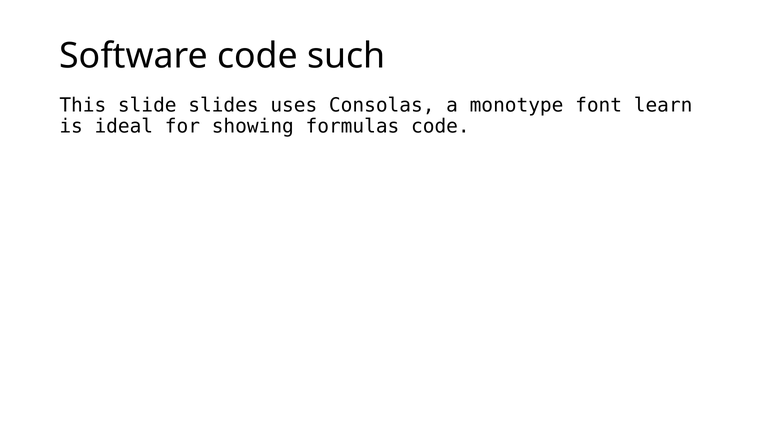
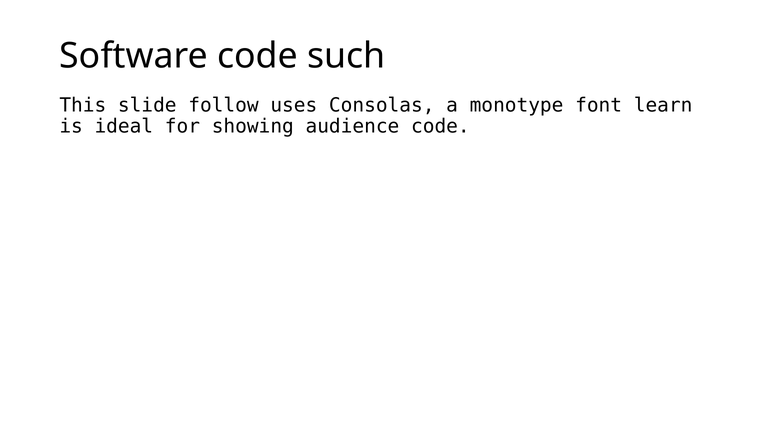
slides: slides -> follow (223, 105)
formulas: formulas -> audience (352, 126)
